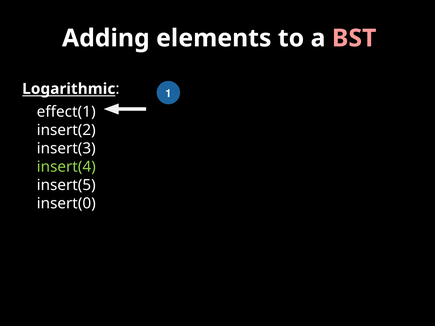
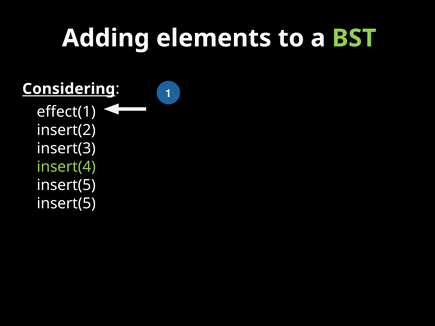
BST colour: pink -> light green (354, 38)
Logarithmic: Logarithmic -> Considering (69, 89)
insert(0: insert(0 -> insert(5 (66, 204)
